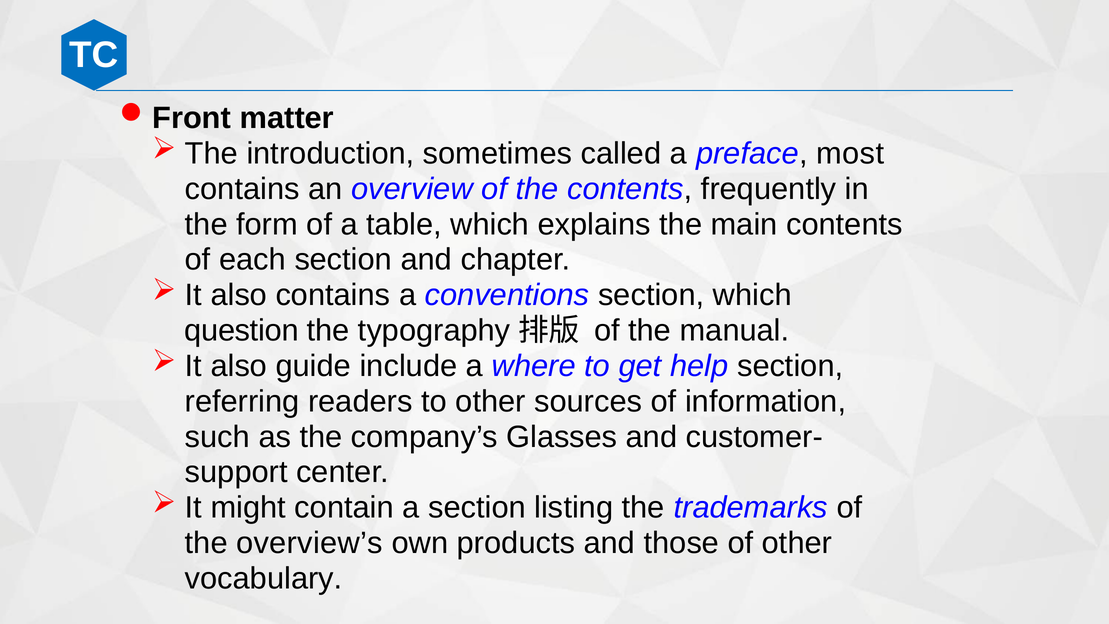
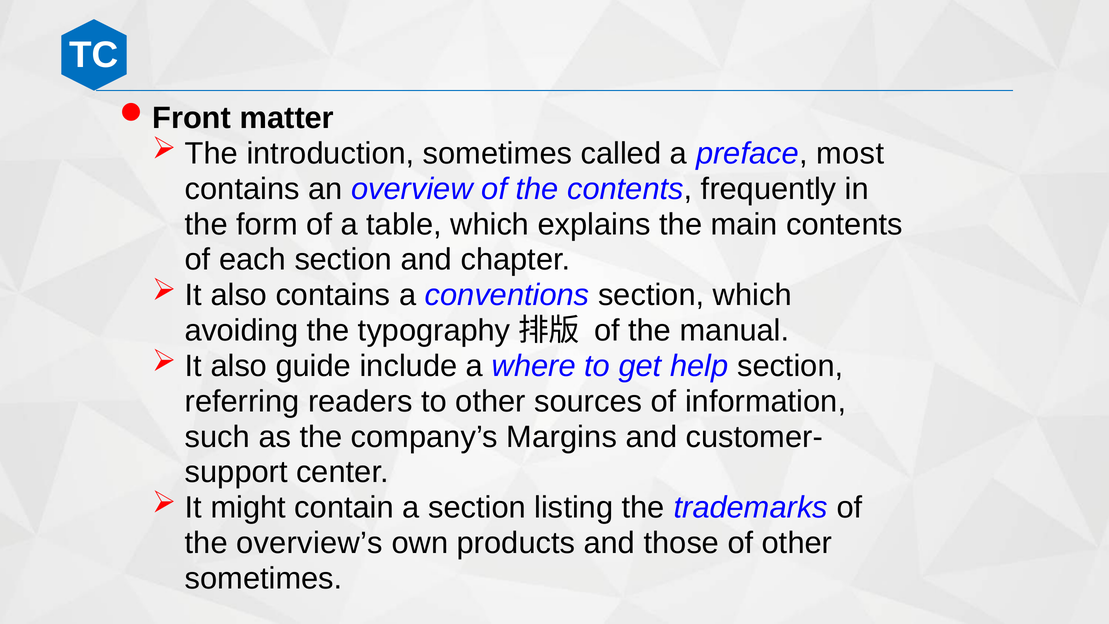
question: question -> avoiding (242, 331)
Glasses: Glasses -> Margins (562, 437)
vocabulary: vocabulary -> sometimes (264, 578)
